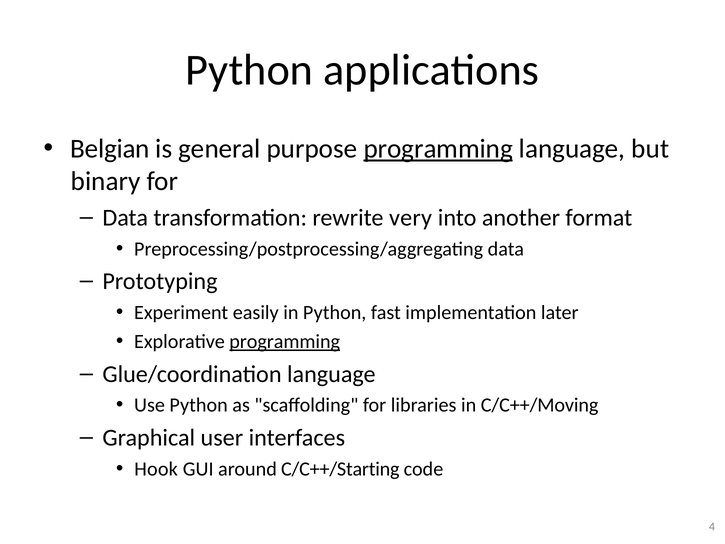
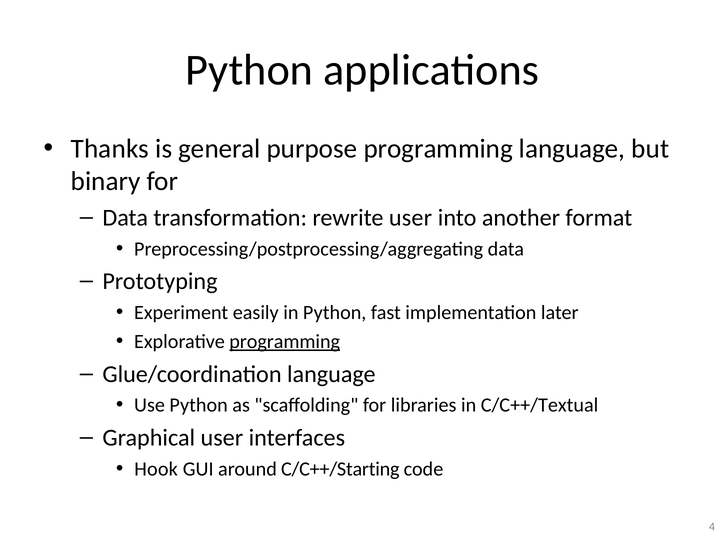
Belgian: Belgian -> Thanks (110, 149)
programming underline: present -> none (438, 149)
rewrite very: very -> user (411, 218)
C/C++/Moving: C/C++/Moving -> C/C++/Textual (540, 405)
